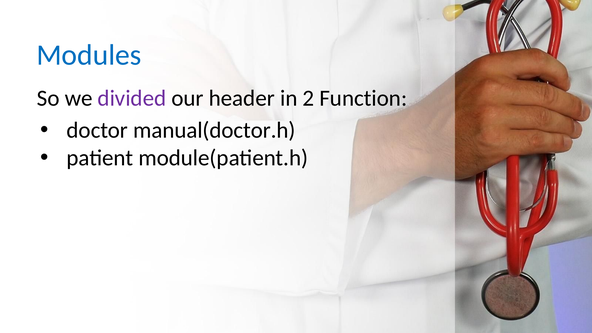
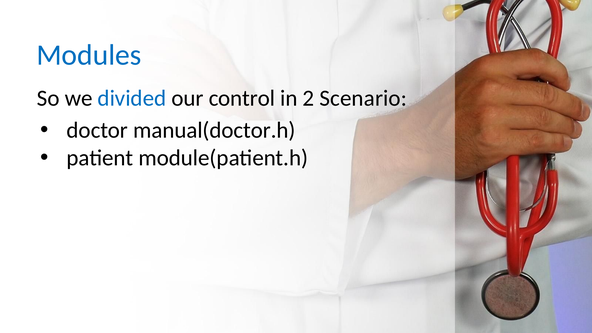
divided colour: purple -> blue (132, 98)
header: header -> control (242, 98)
Function: Function -> Scenario (363, 98)
